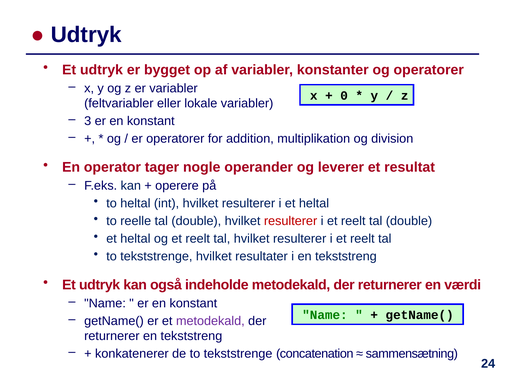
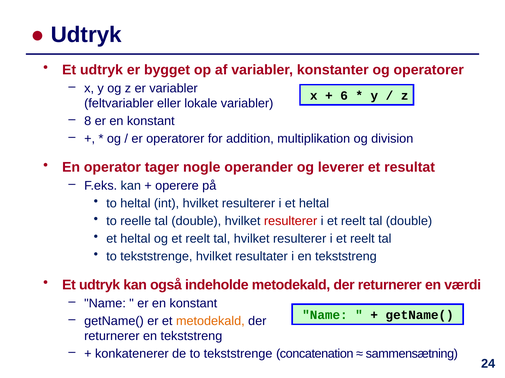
0: 0 -> 6 (344, 96)
3: 3 -> 8 (88, 121)
metodekald colour: purple -> orange (210, 322)
